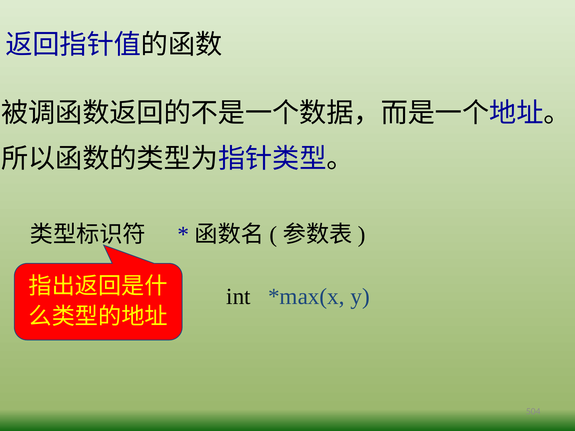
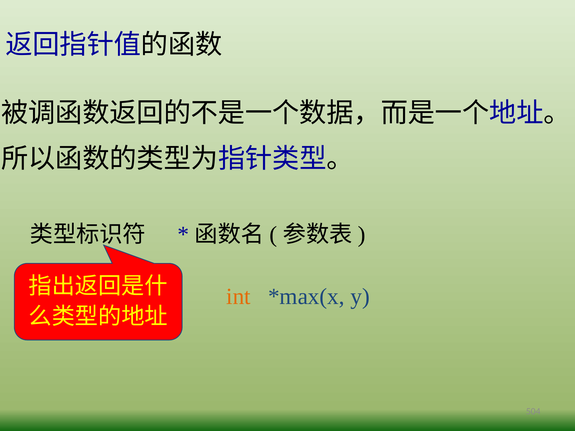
int colour: black -> orange (239, 297)
